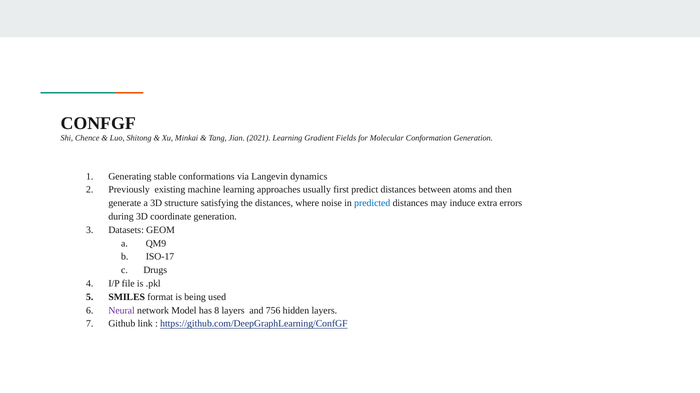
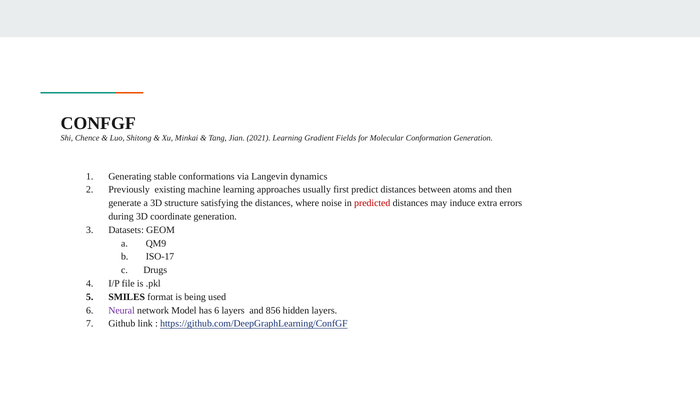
predicted colour: blue -> red (372, 204)
has 8: 8 -> 6 (217, 311)
756: 756 -> 856 (273, 311)
